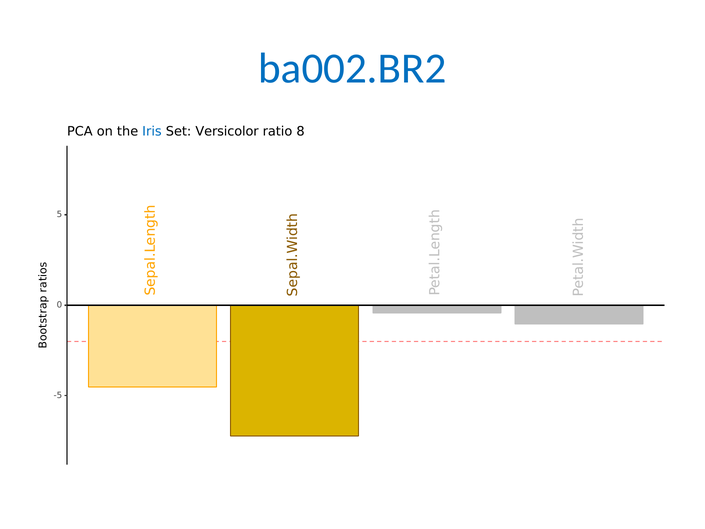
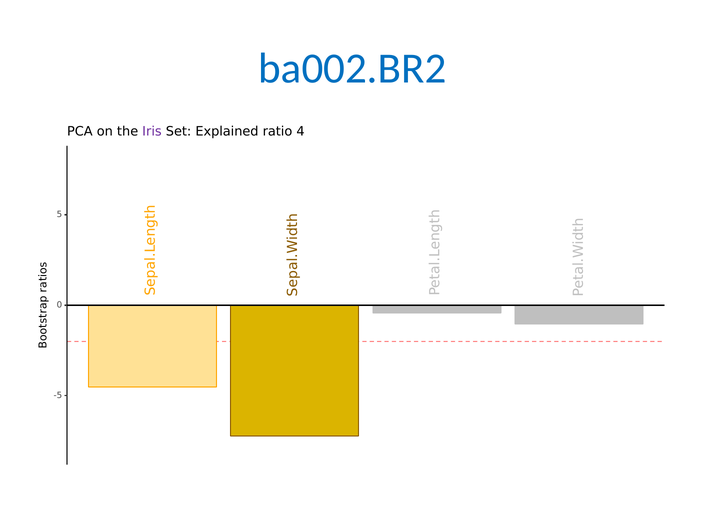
Iris colour: blue -> purple (152, 132)
Versicolor: Versicolor -> Explained (227, 132)
8: 8 -> 4 (301, 132)
